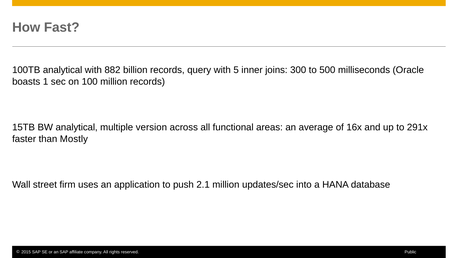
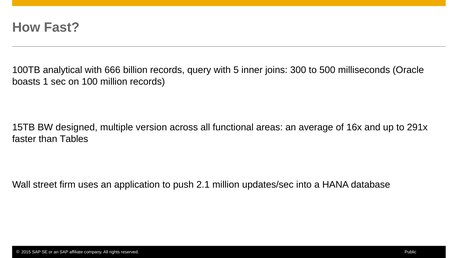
882: 882 -> 666 (112, 70)
BW analytical: analytical -> designed (77, 127)
Mostly: Mostly -> Tables (74, 139)
